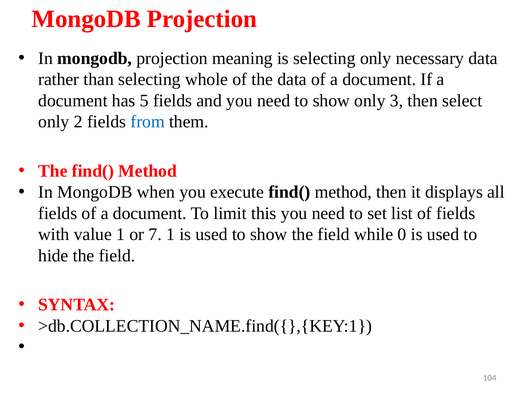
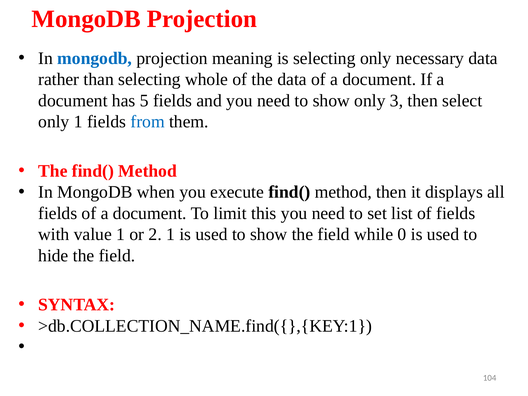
mongodb colour: black -> blue (95, 58)
only 2: 2 -> 1 (78, 122)
7: 7 -> 2 (155, 234)
